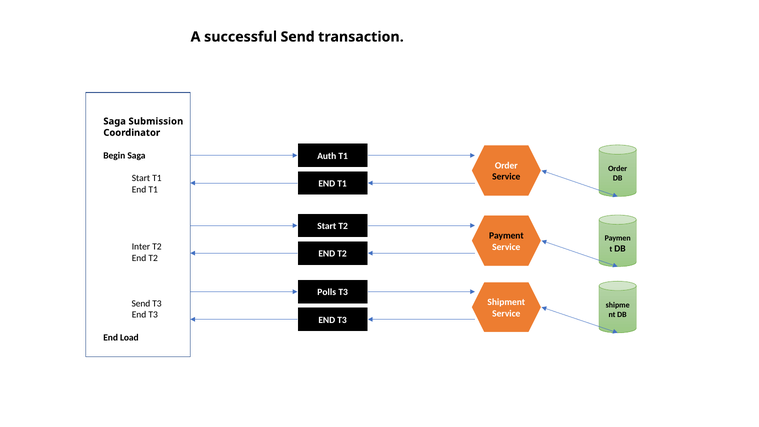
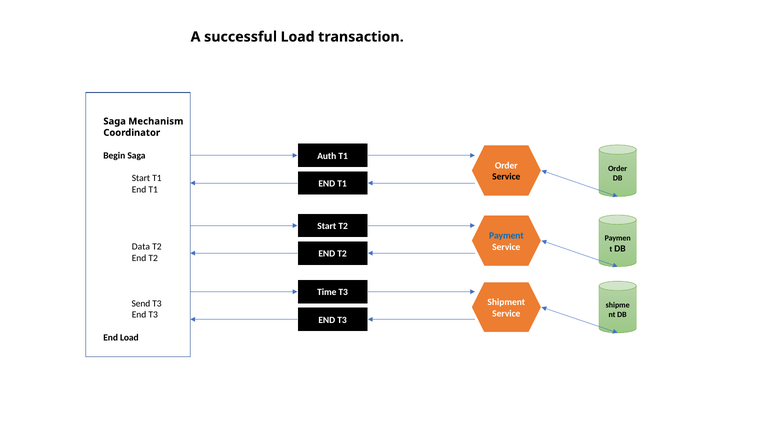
successful Send: Send -> Load (298, 37)
Submission: Submission -> Mechanism (156, 121)
Payment colour: black -> blue (506, 236)
Inter: Inter -> Data (141, 247)
Polls: Polls -> Time (327, 292)
